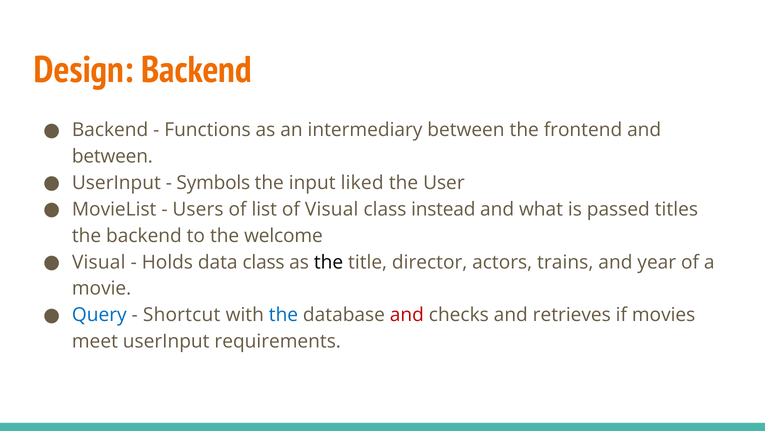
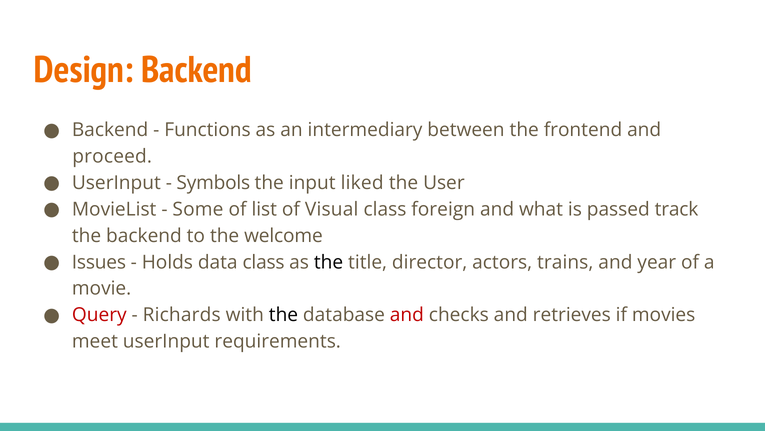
between: between -> proceed (112, 156)
Users: Users -> Some (198, 209)
instead: instead -> foreign (443, 209)
titles: titles -> track (676, 209)
Visual: Visual -> Issues (99, 262)
Query colour: blue -> red (99, 315)
Shortcut: Shortcut -> Richards (182, 315)
the colour: blue -> black (283, 315)
